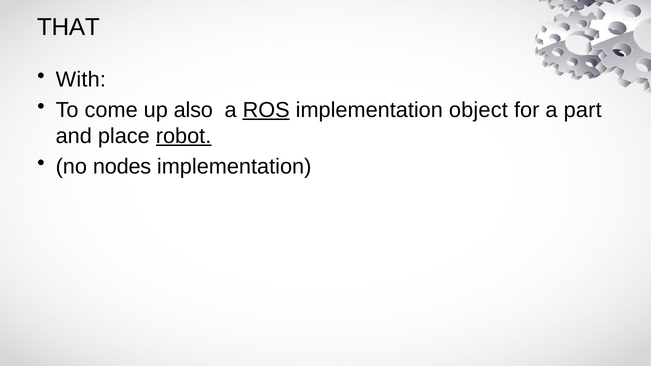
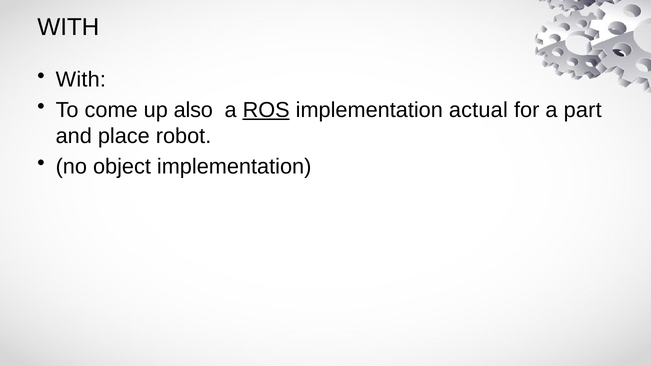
THAT: THAT -> WITH (68, 27)
object: object -> actual (478, 110)
robot underline: present -> none (184, 136)
nodes: nodes -> object (122, 166)
